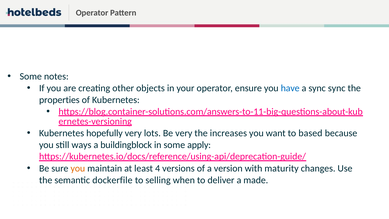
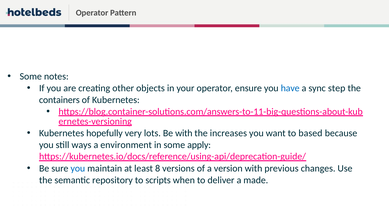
sync sync: sync -> step (337, 88)
properties: properties -> containers (59, 100)
Be very: very -> with (184, 133)
buildingblock: buildingblock -> environment (126, 145)
you colour: orange -> blue (78, 168)
4: 4 -> 8 (158, 168)
maturity: maturity -> previous (282, 168)
dockerfile: dockerfile -> repository (112, 180)
selling: selling -> scripts (158, 180)
